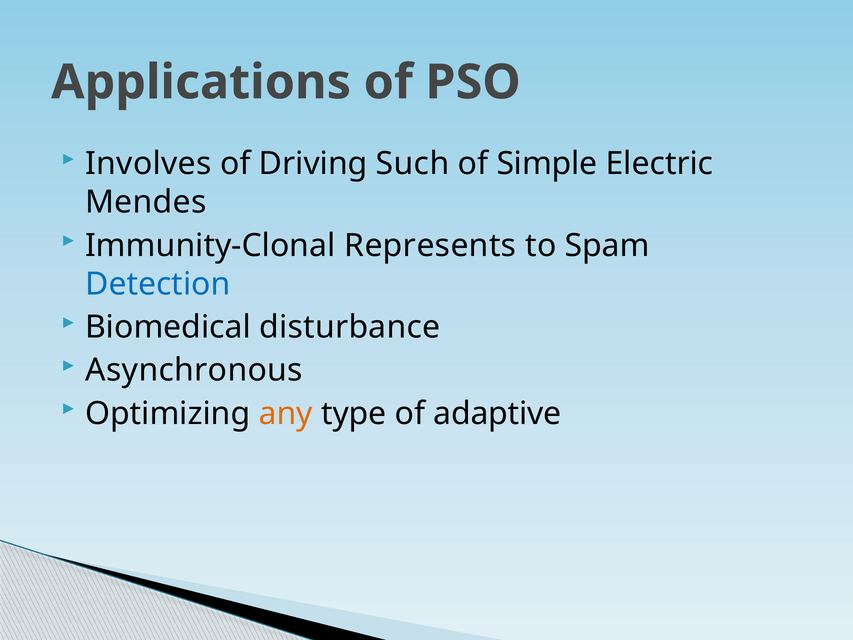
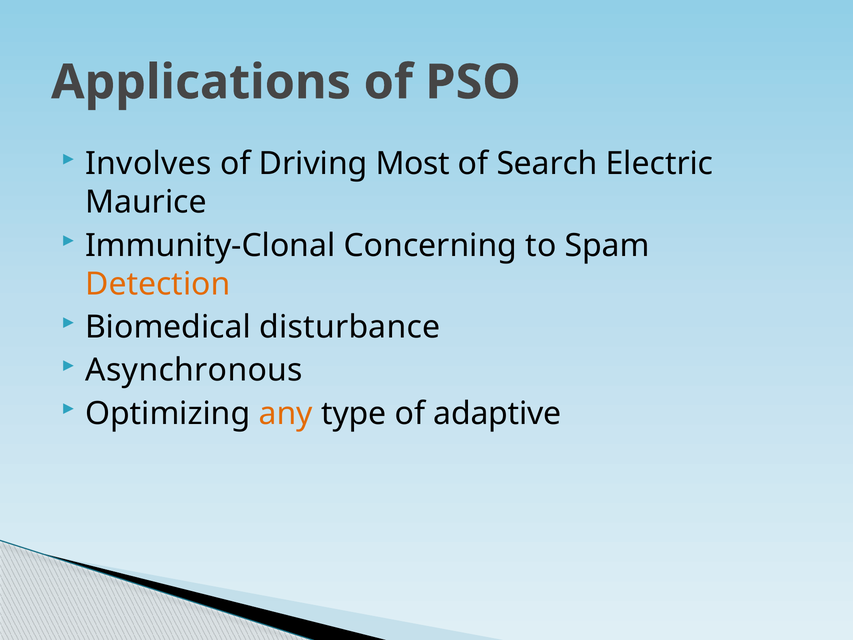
Such: Such -> Most (413, 164)
Simple: Simple -> Search (547, 164)
Mendes: Mendes -> Maurice (146, 202)
Represents: Represents -> Concerning (430, 245)
Detection colour: blue -> orange (158, 284)
